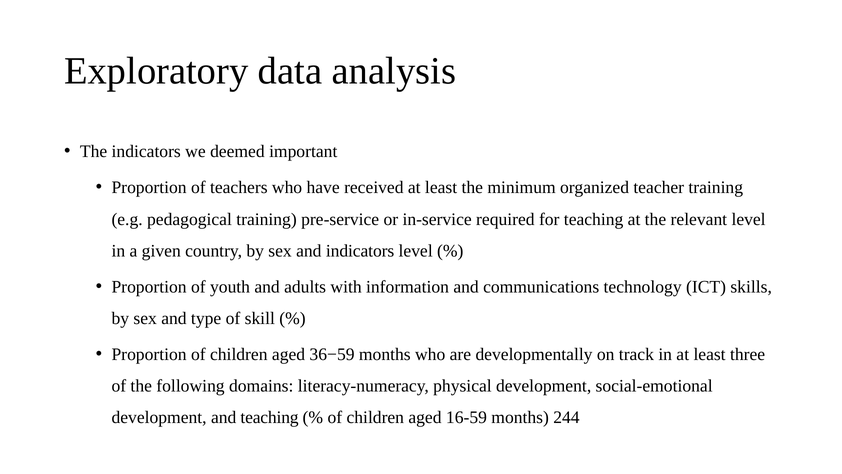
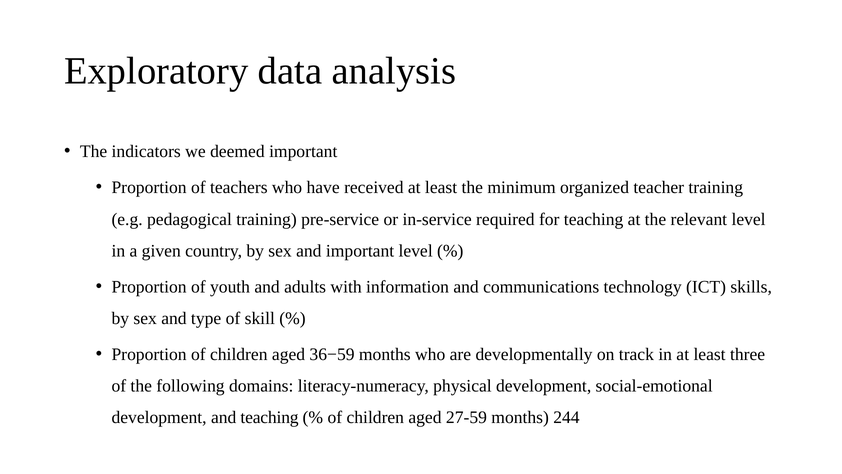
and indicators: indicators -> important (360, 251)
16-59: 16-59 -> 27-59 (466, 417)
